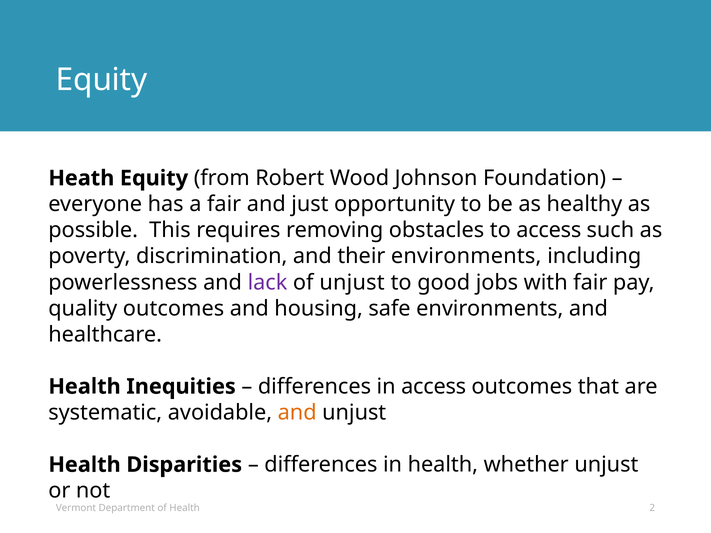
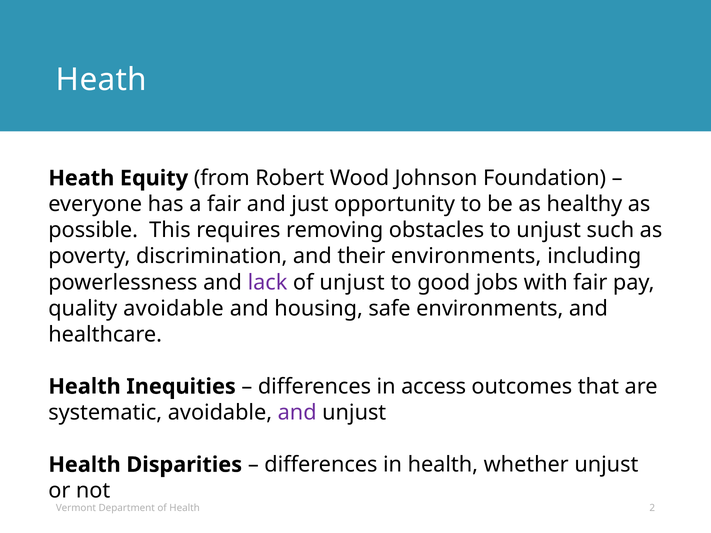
Equity: Equity -> Heath (101, 80)
to access: access -> unjust (549, 230)
quality outcomes: outcomes -> avoidable (173, 309)
and colour: orange -> purple (297, 413)
